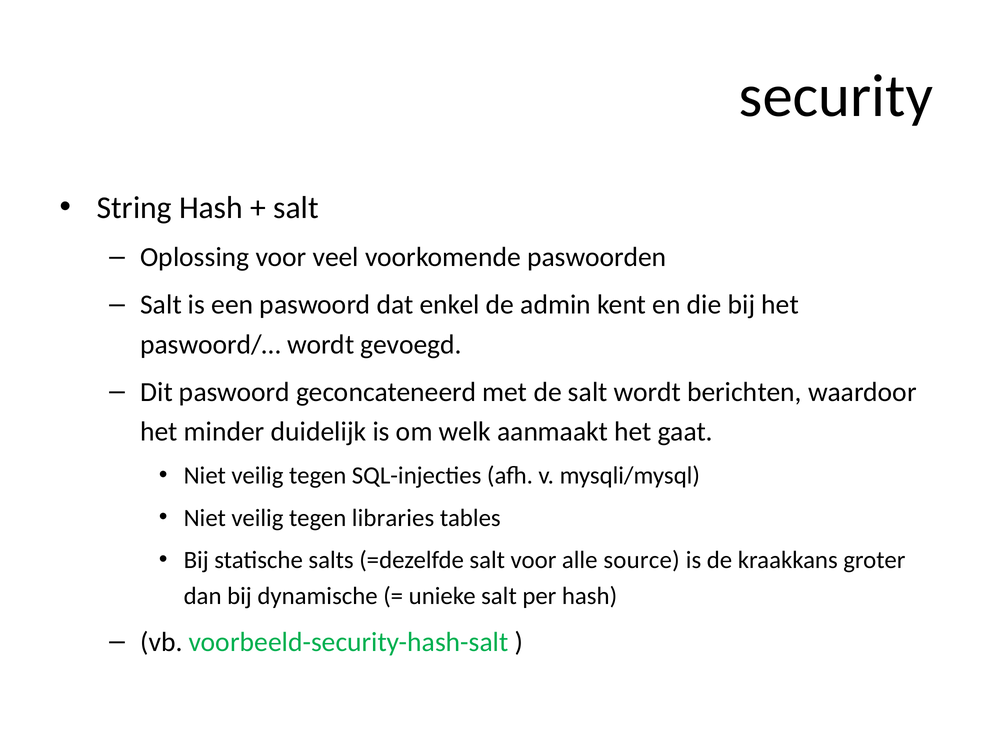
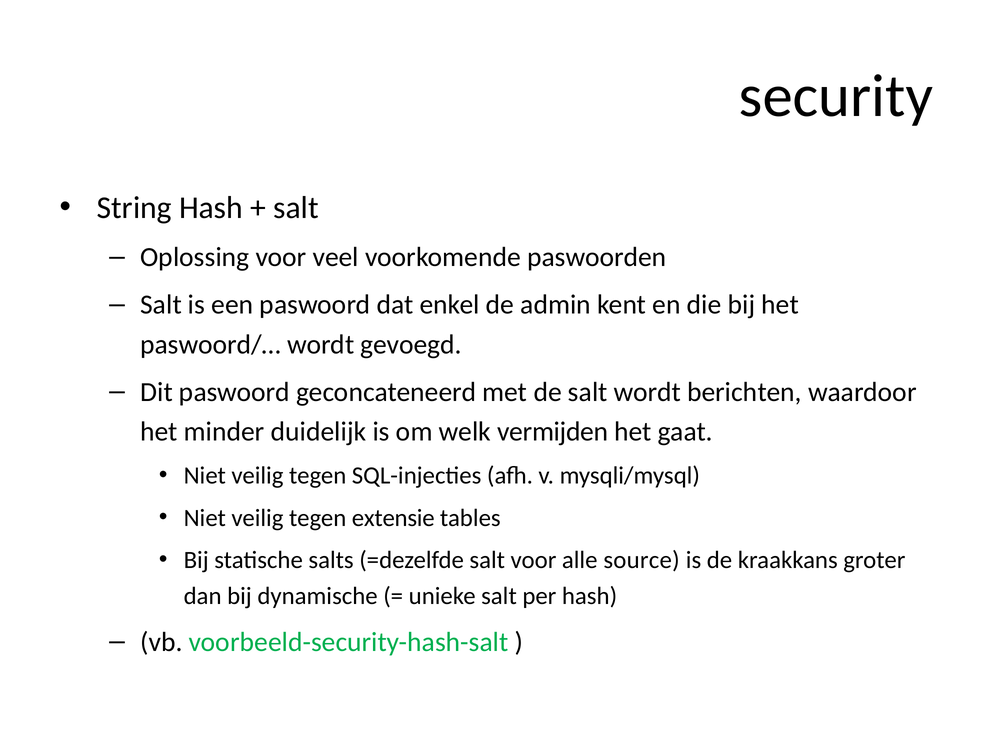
aanmaakt: aanmaakt -> vermijden (553, 432)
libraries: libraries -> extensie (393, 518)
